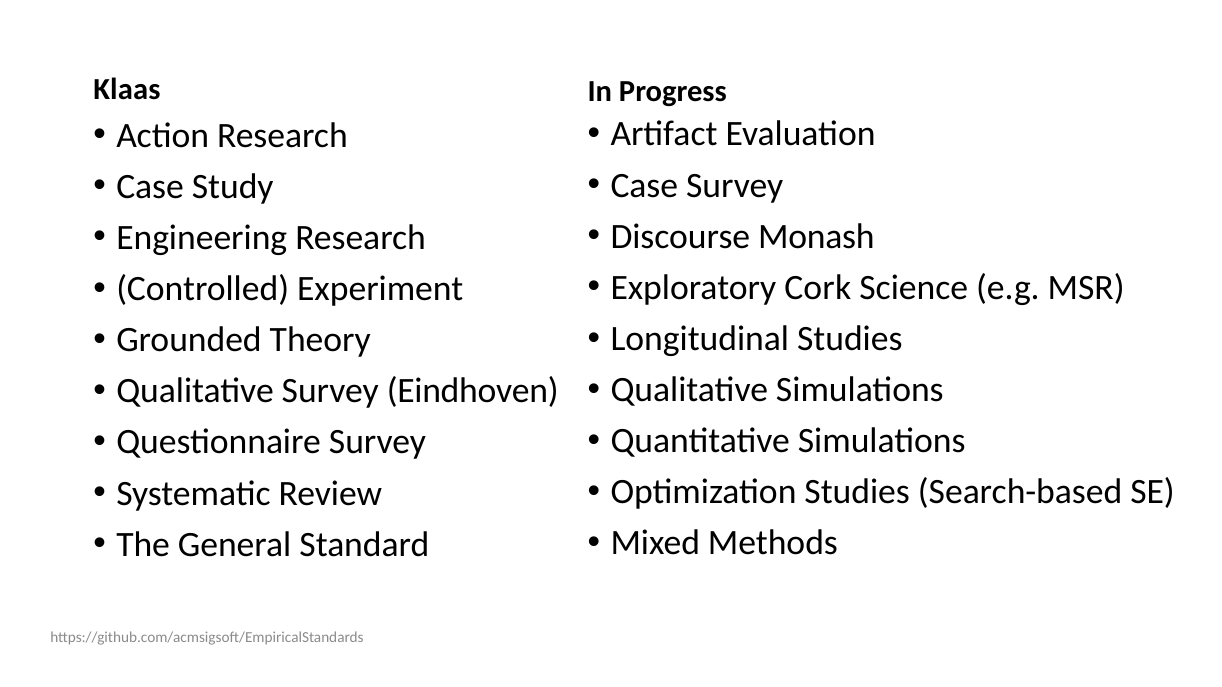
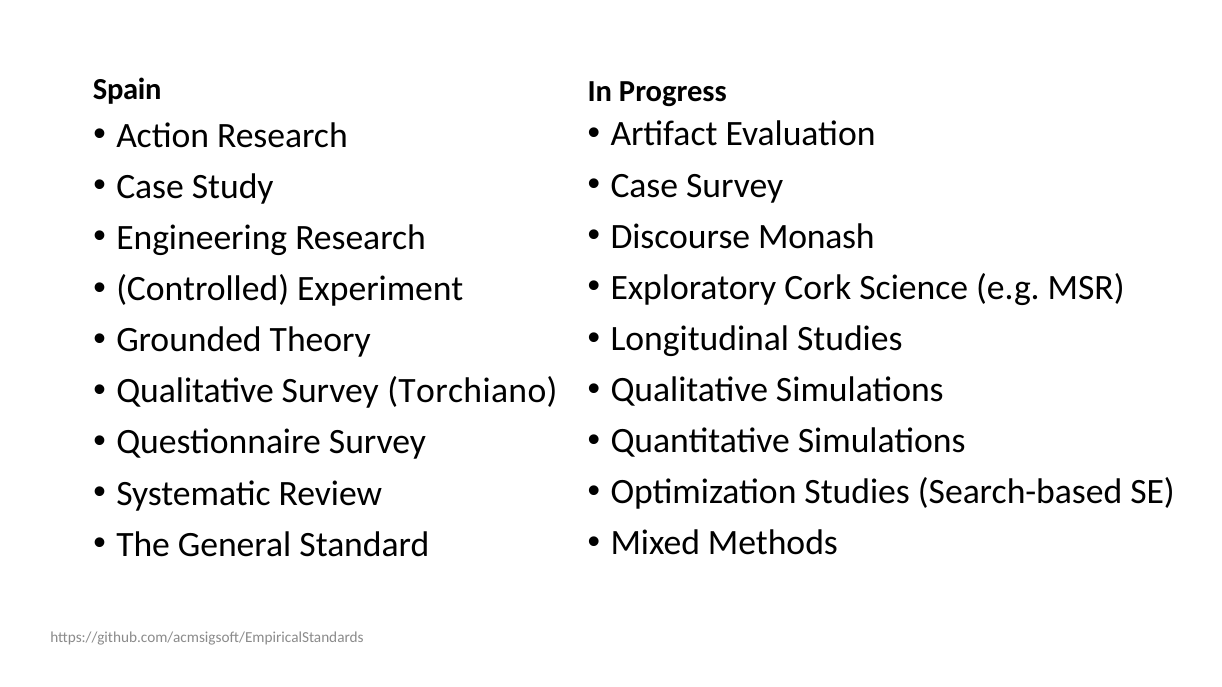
Klaas: Klaas -> Spain (127, 89)
Eindhoven: Eindhoven -> Torchiano (472, 391)
